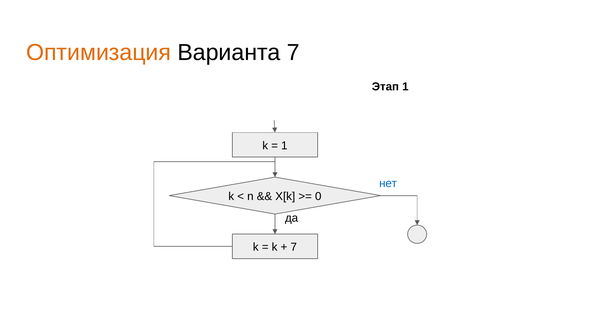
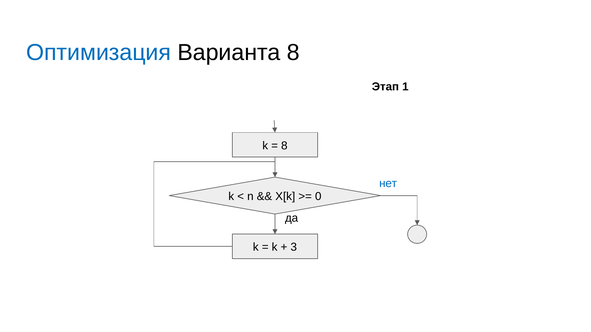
Оптимизация colour: orange -> blue (99, 53)
Варианта 7: 7 -> 8 (293, 53)
1: 1 -> 8 (284, 146)
7: 7 -> 3 (294, 247)
